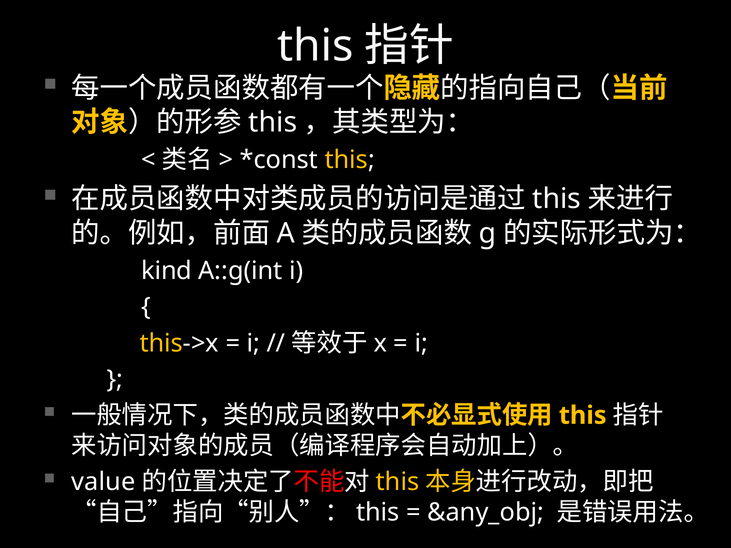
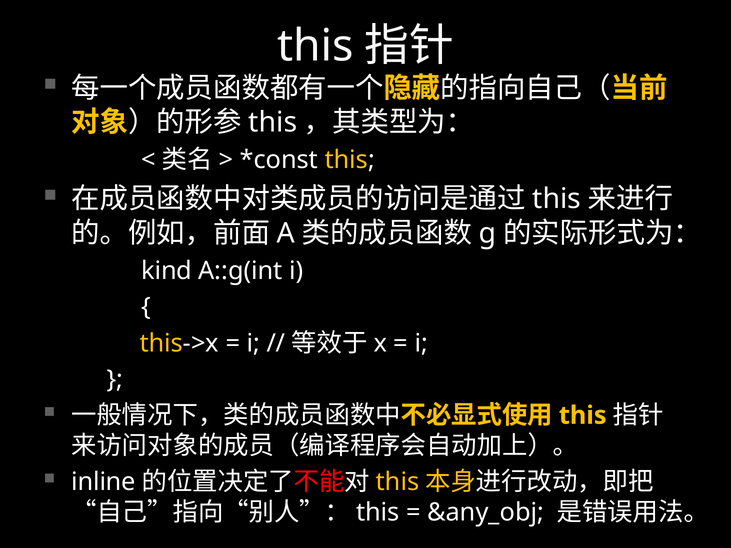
value: value -> inline (104, 482)
